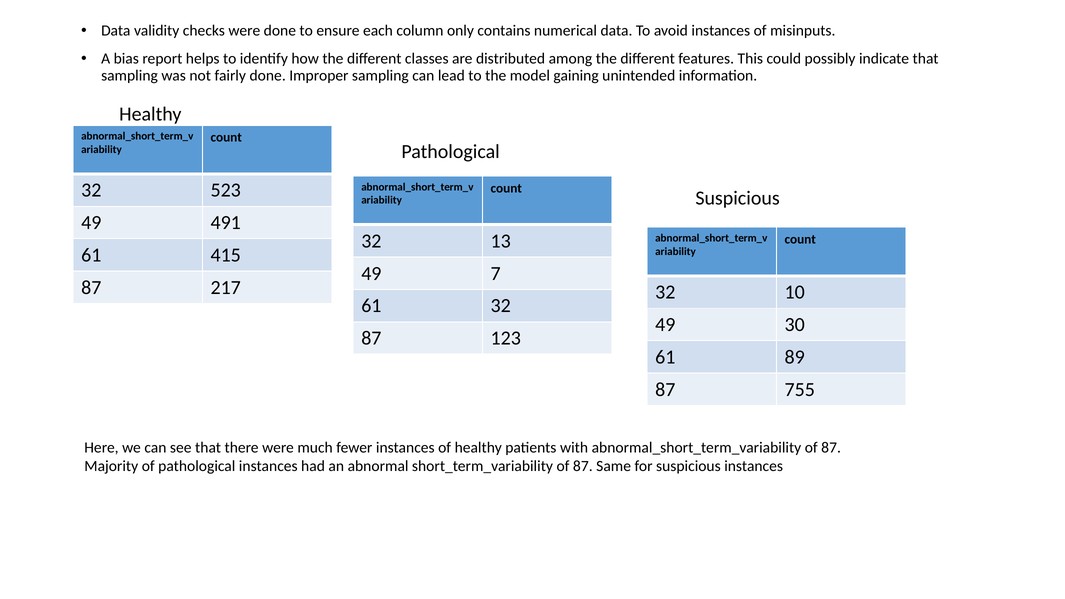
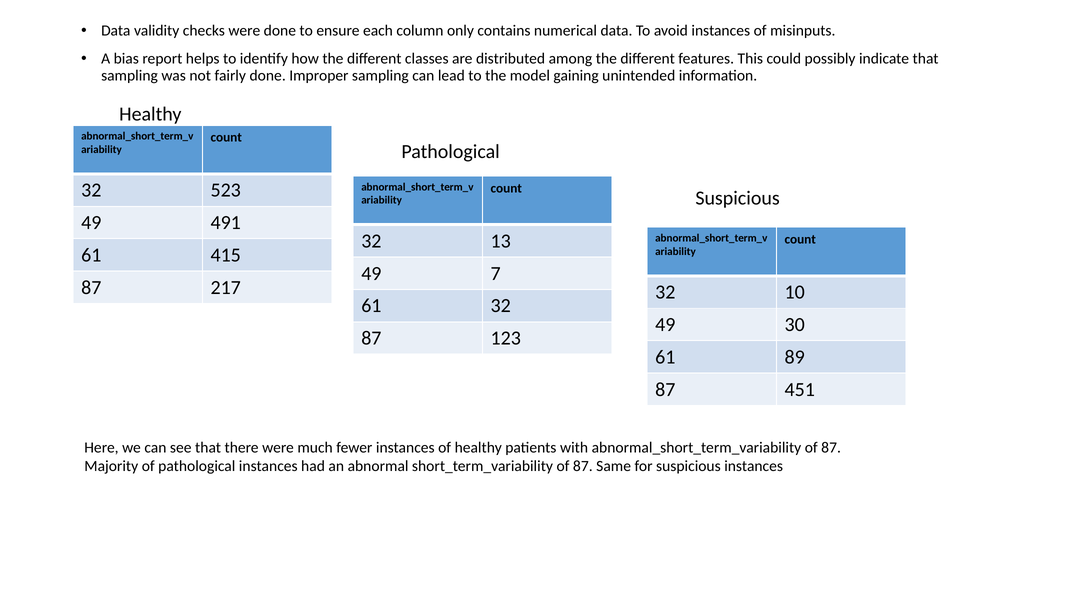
755: 755 -> 451 (800, 389)
